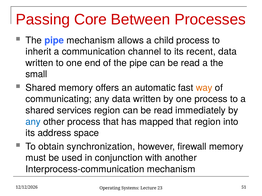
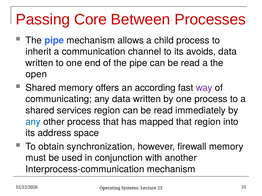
recent: recent -> avoids (201, 52)
small: small -> open (36, 74)
automatic: automatic -> according (155, 88)
way colour: orange -> purple (204, 88)
